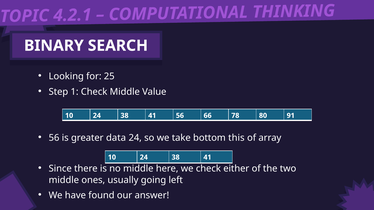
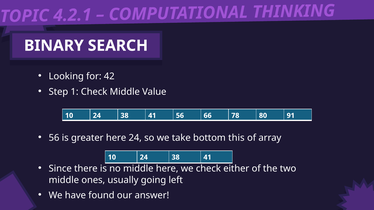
25: 25 -> 42 (109, 77)
greater data: data -> here (116, 138)
